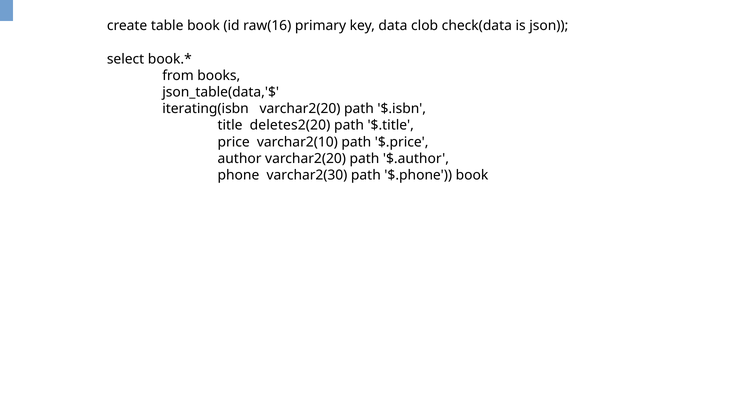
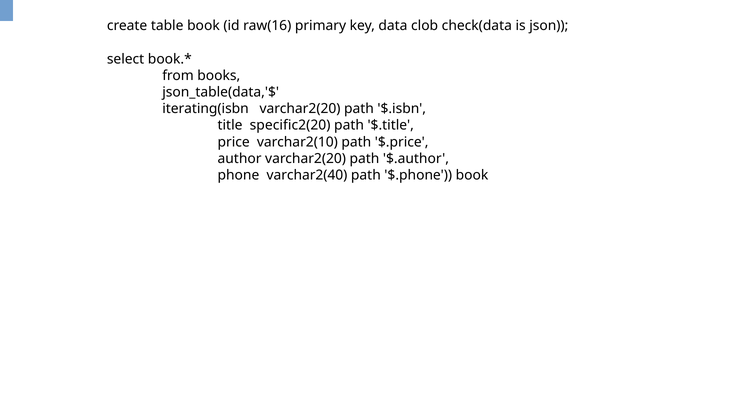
deletes2(20: deletes2(20 -> specific2(20 (290, 125)
varchar2(30: varchar2(30 -> varchar2(40 (307, 175)
